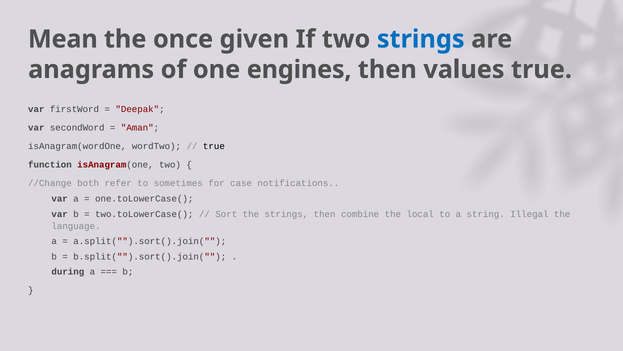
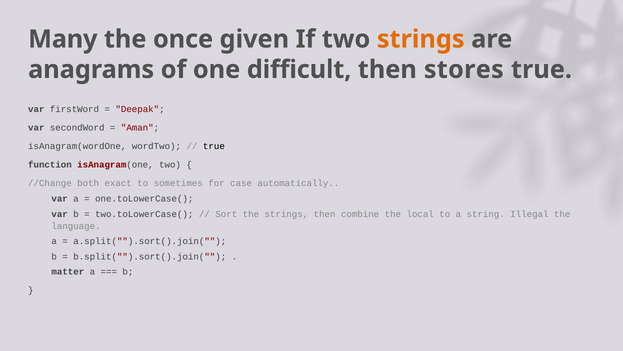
Mean: Mean -> Many (63, 39)
strings colour: blue -> orange (421, 39)
engines: engines -> difficult (299, 69)
values: values -> stores (464, 69)
refer: refer -> exact (118, 183)
notifications: notifications -> automatically (298, 183)
during: during -> matter (68, 271)
